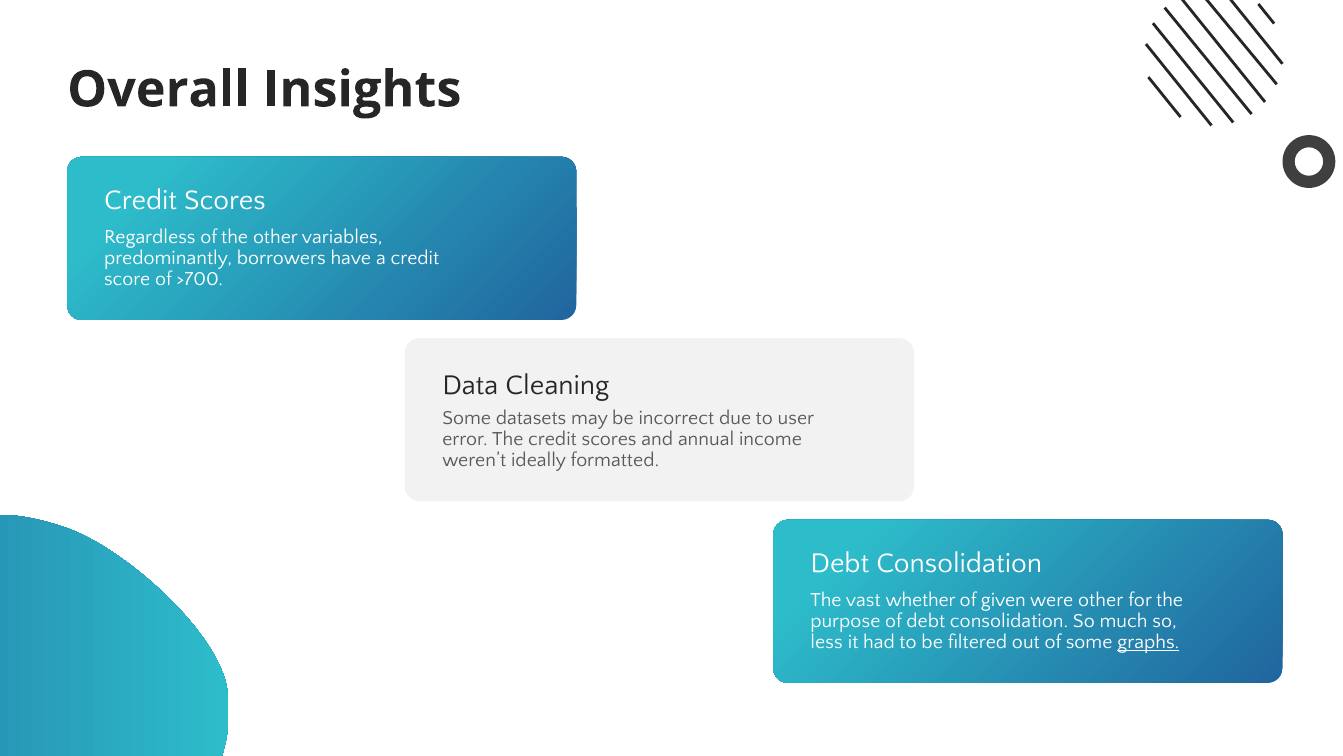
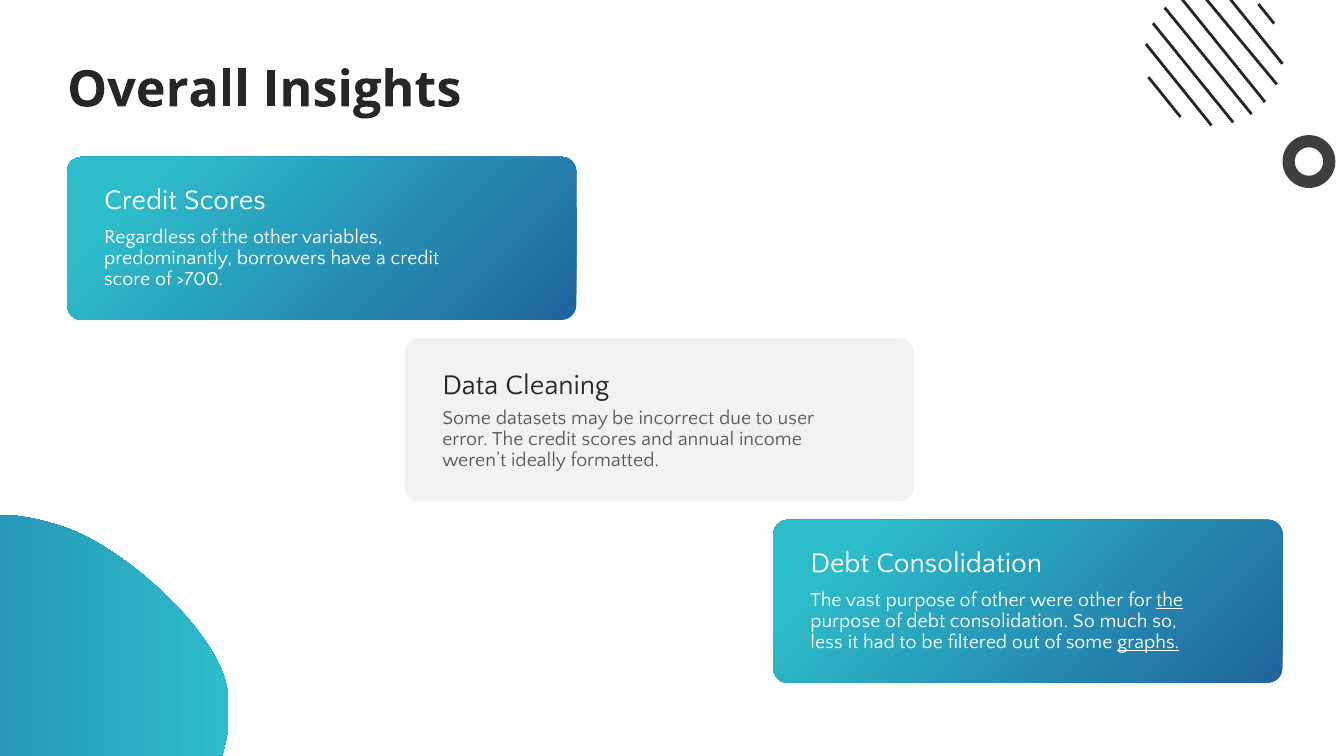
vast whether: whether -> purpose (920, 599)
of given: given -> other (1003, 599)
the underline: none -> present (1170, 599)
